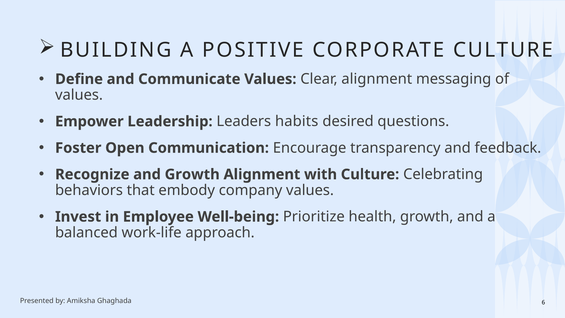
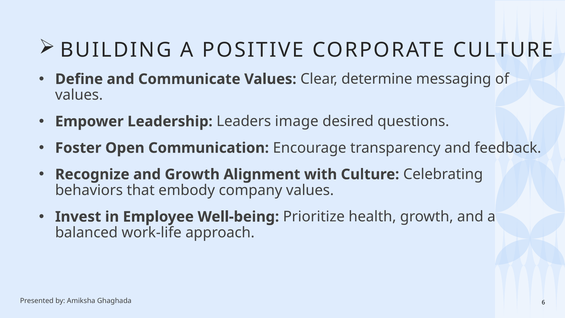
Clear alignment: alignment -> determine (377, 79)
habits: habits -> image (297, 121)
